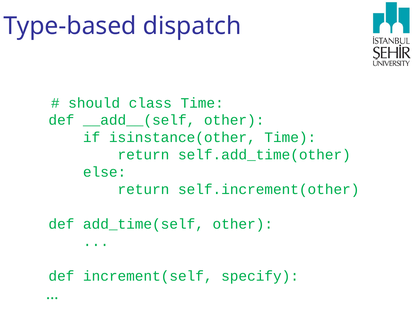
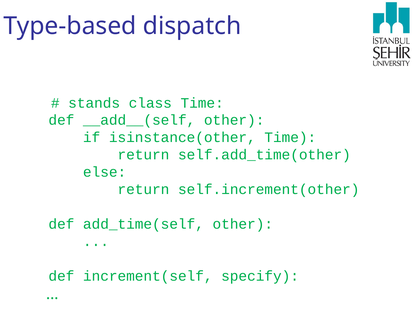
should: should -> stands (94, 103)
